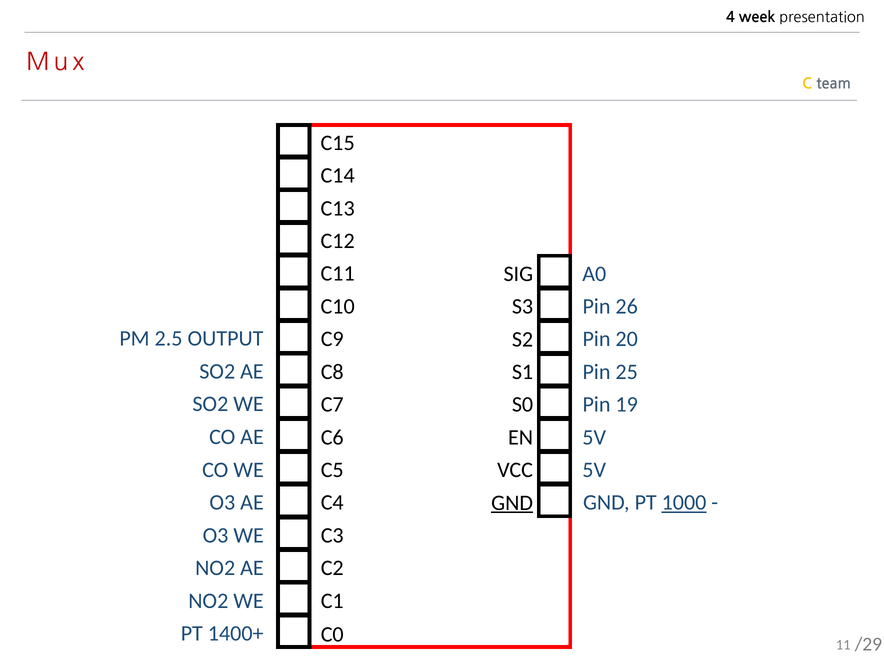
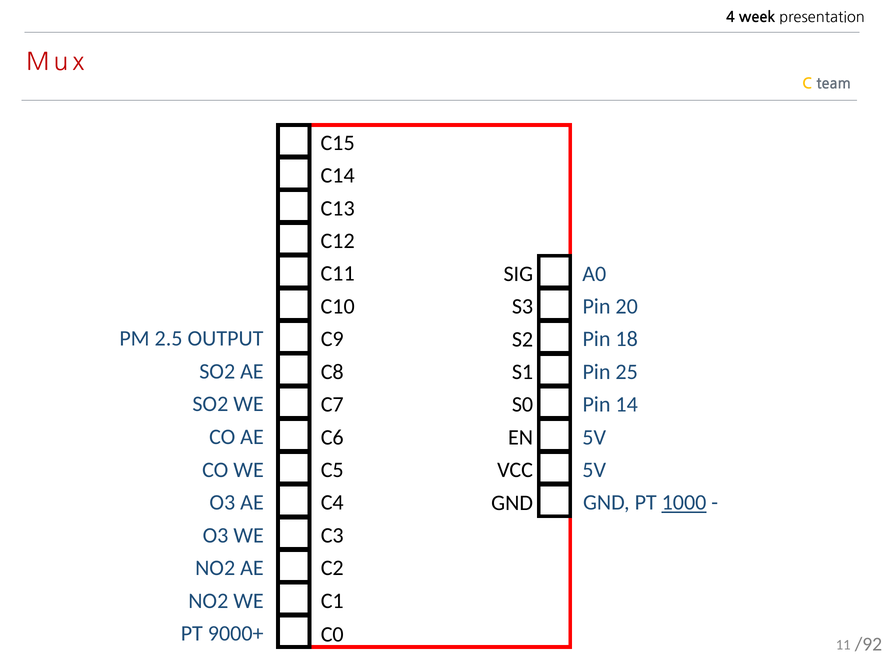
26: 26 -> 20 (627, 306)
20: 20 -> 18 (627, 339)
19: 19 -> 14 (627, 405)
GND underline: present -> none (512, 503)
1400+: 1400+ -> 9000+ (236, 634)
/29: /29 -> /92 (868, 644)
